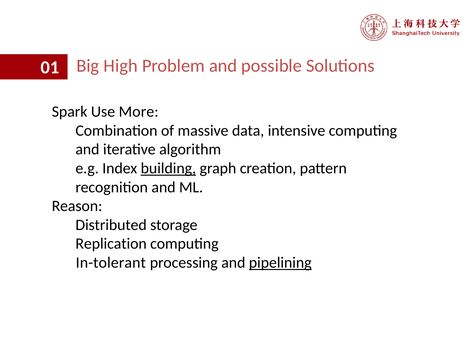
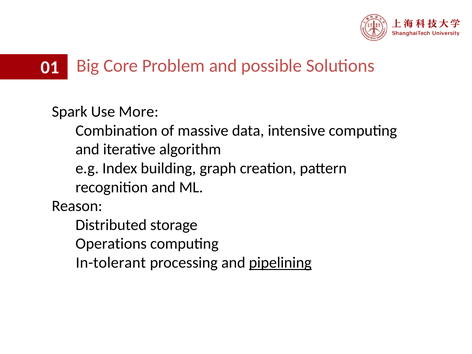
High: High -> Core (121, 66)
building underline: present -> none (168, 168)
Replication: Replication -> Operations (111, 244)
